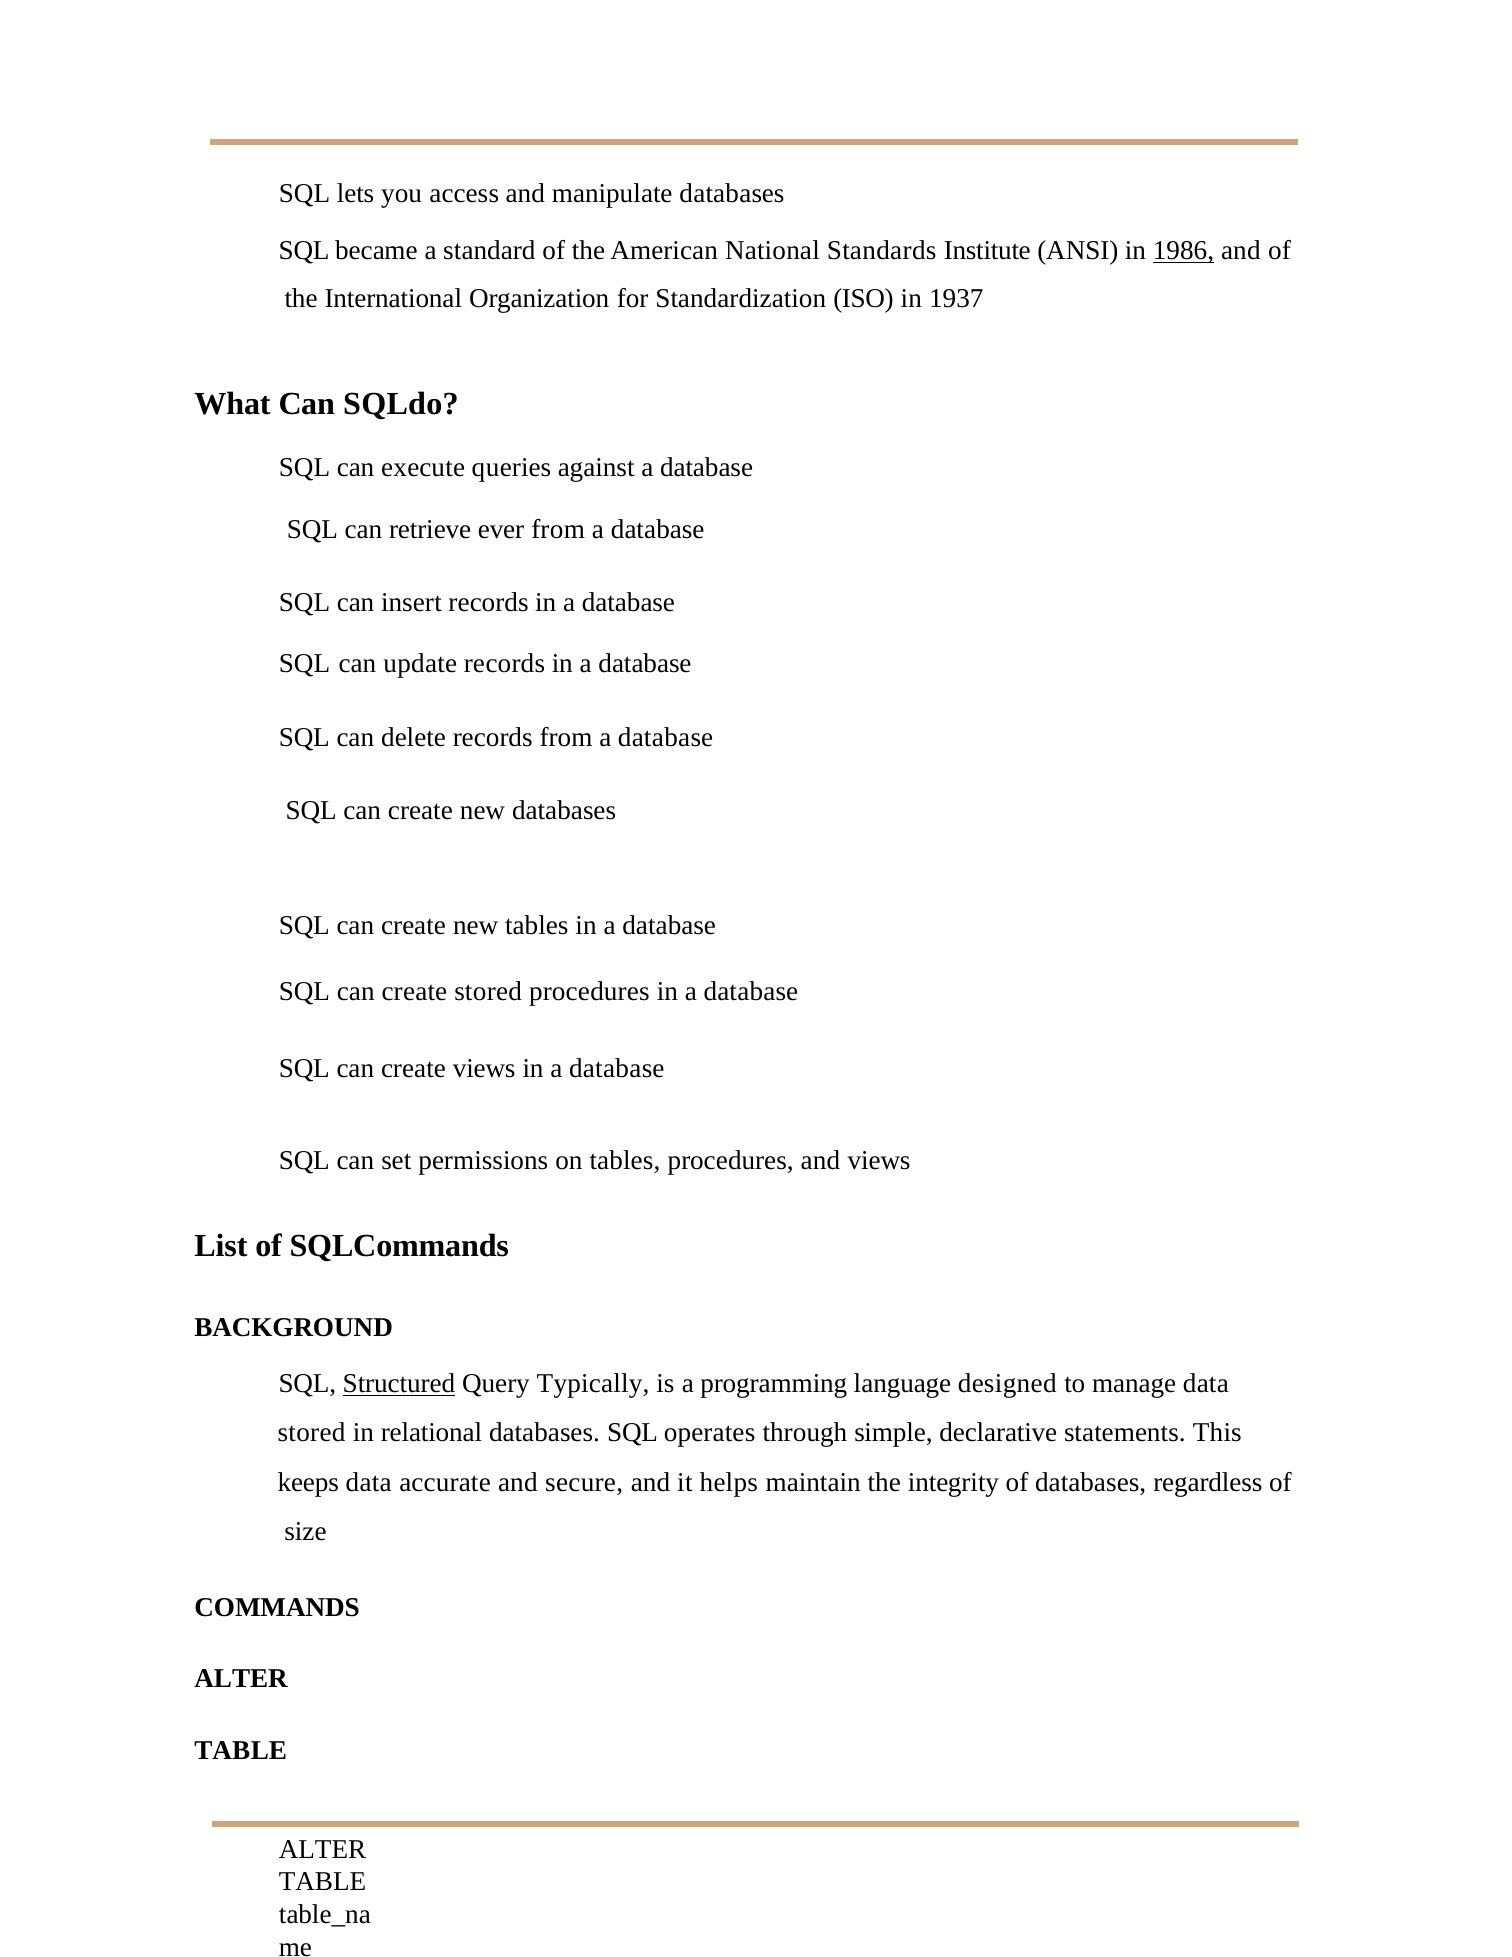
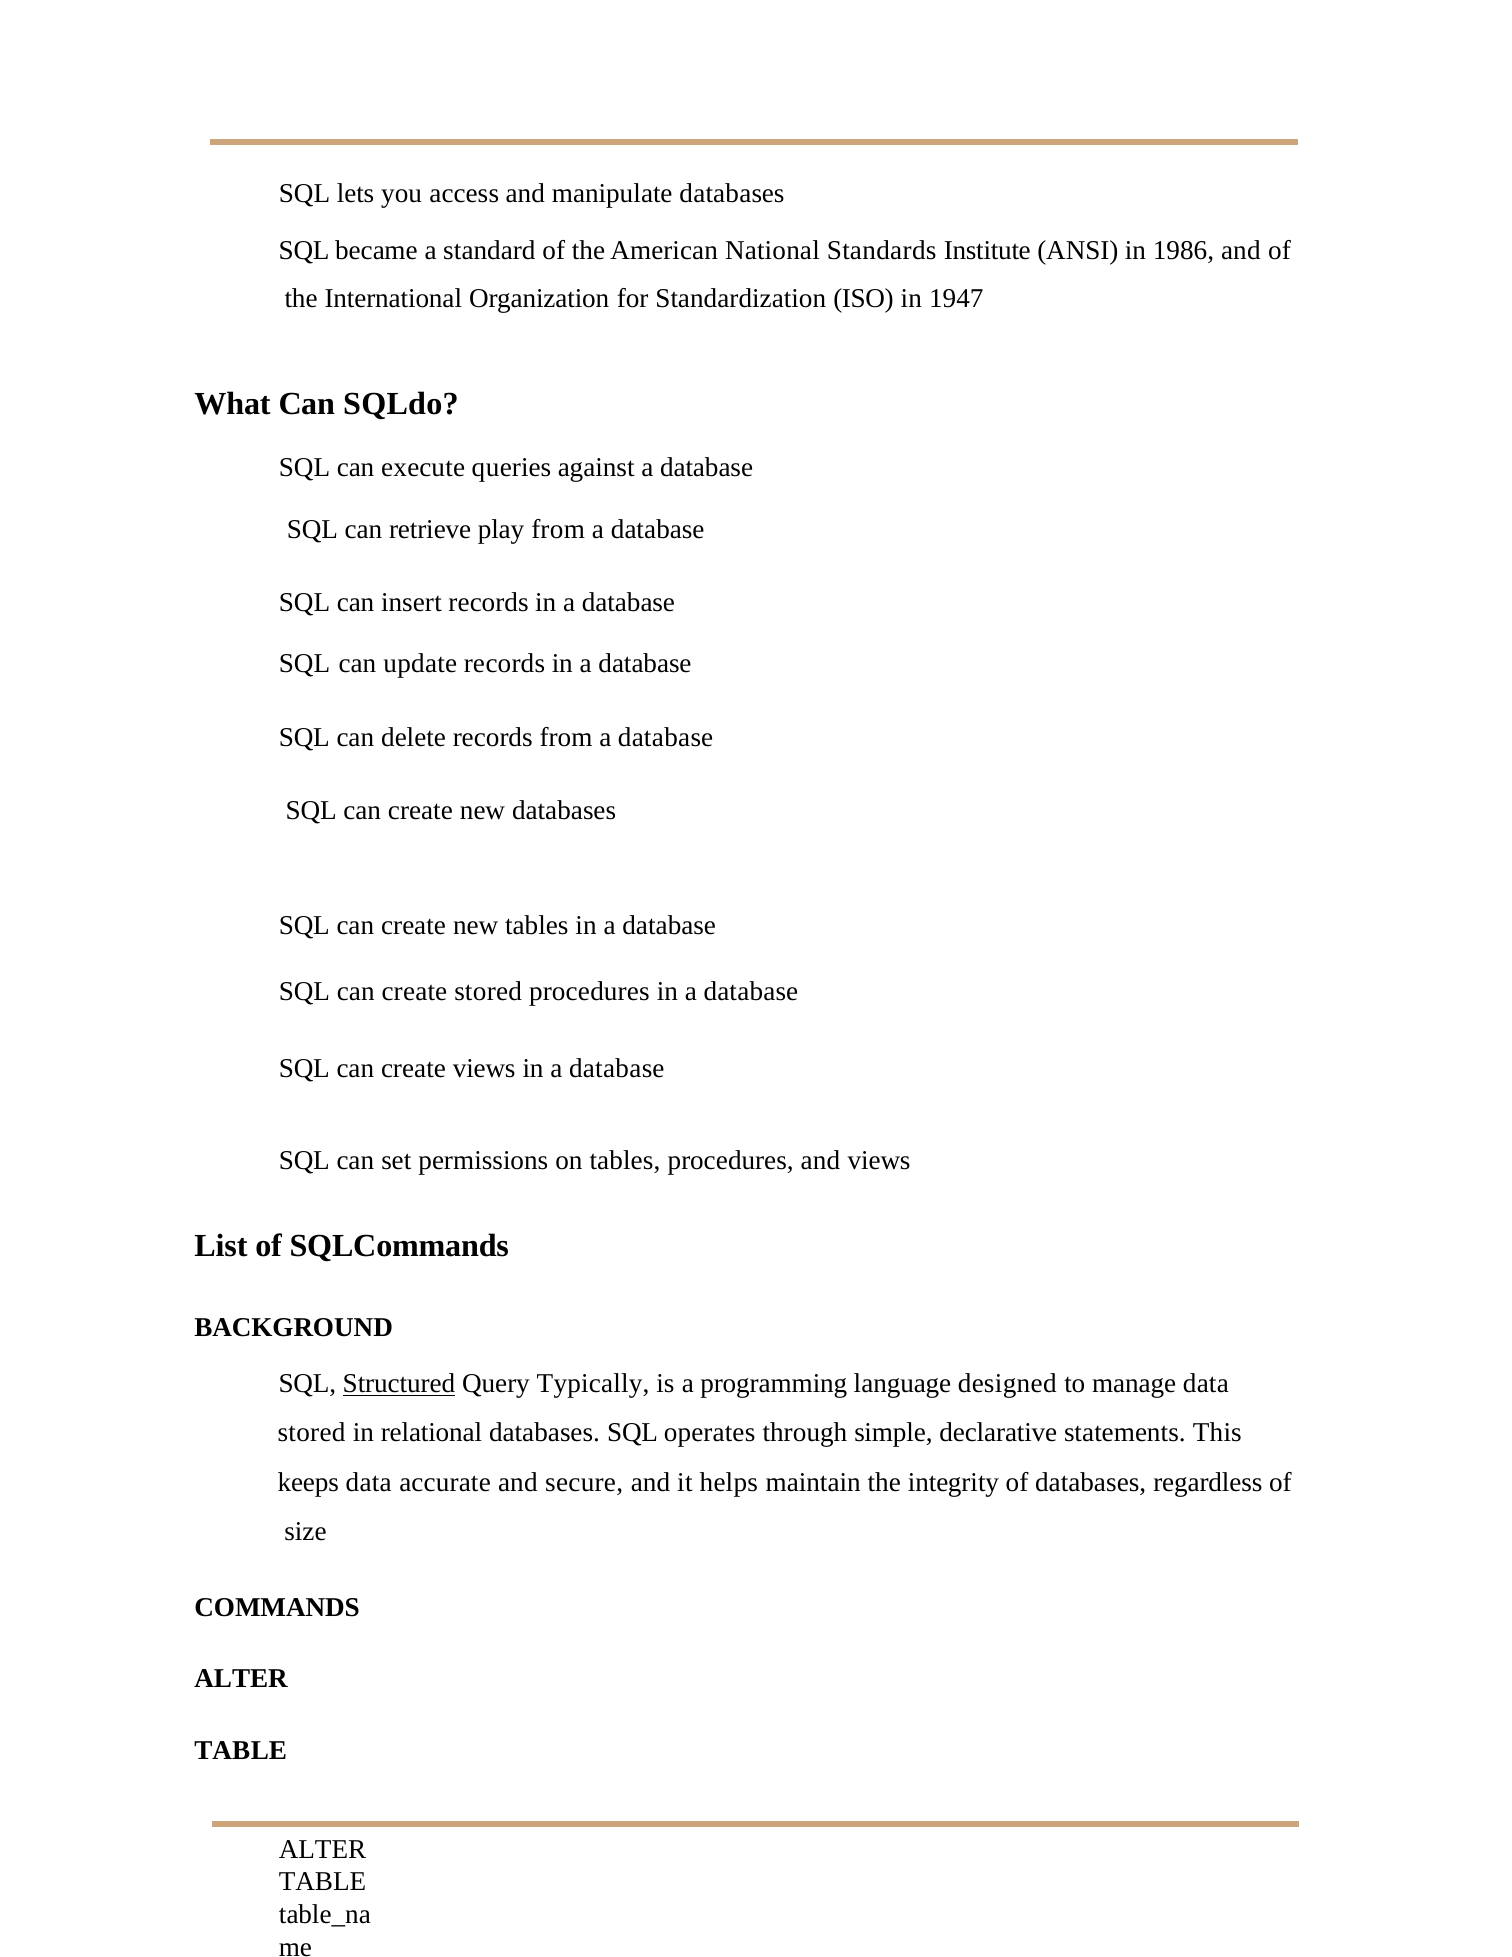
1986 underline: present -> none (1183, 251)
1937: 1937 -> 1947 (956, 299)
ever: ever -> play (501, 529)
